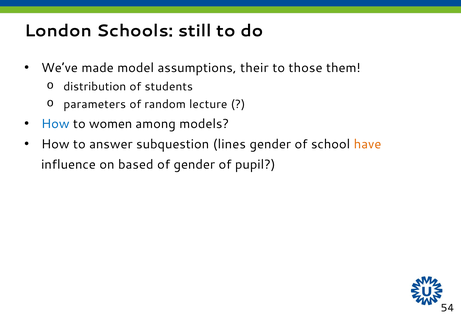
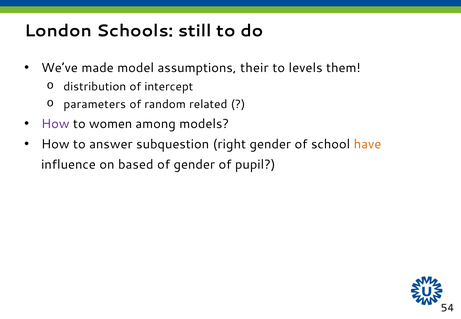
those: those -> levels (306, 68)
students: students -> intercept (169, 86)
lecture: lecture -> related (208, 104)
How colour: blue -> purple (55, 124)
lines: lines -> right (229, 144)
